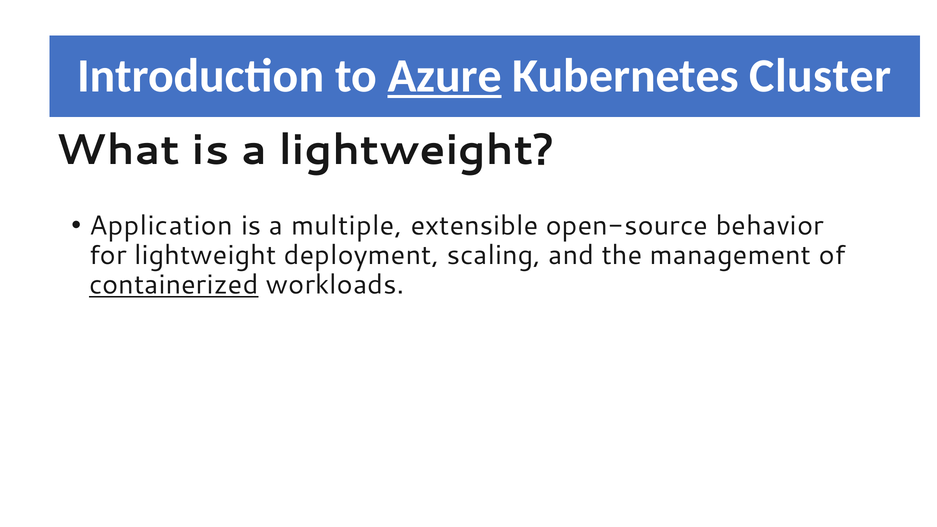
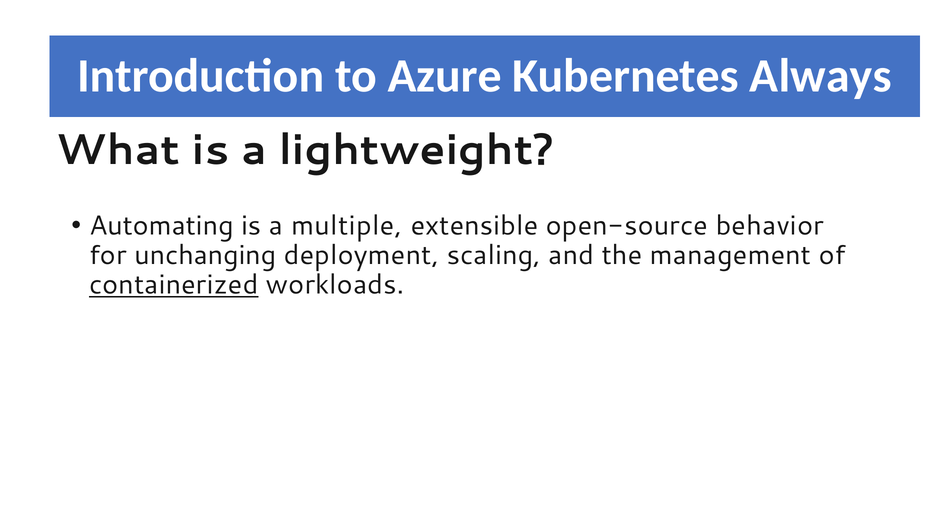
Azure underline: present -> none (445, 76)
Cluster: Cluster -> Always (821, 76)
Application: Application -> Automating (161, 226)
for lightweight: lightweight -> unchanging (205, 255)
